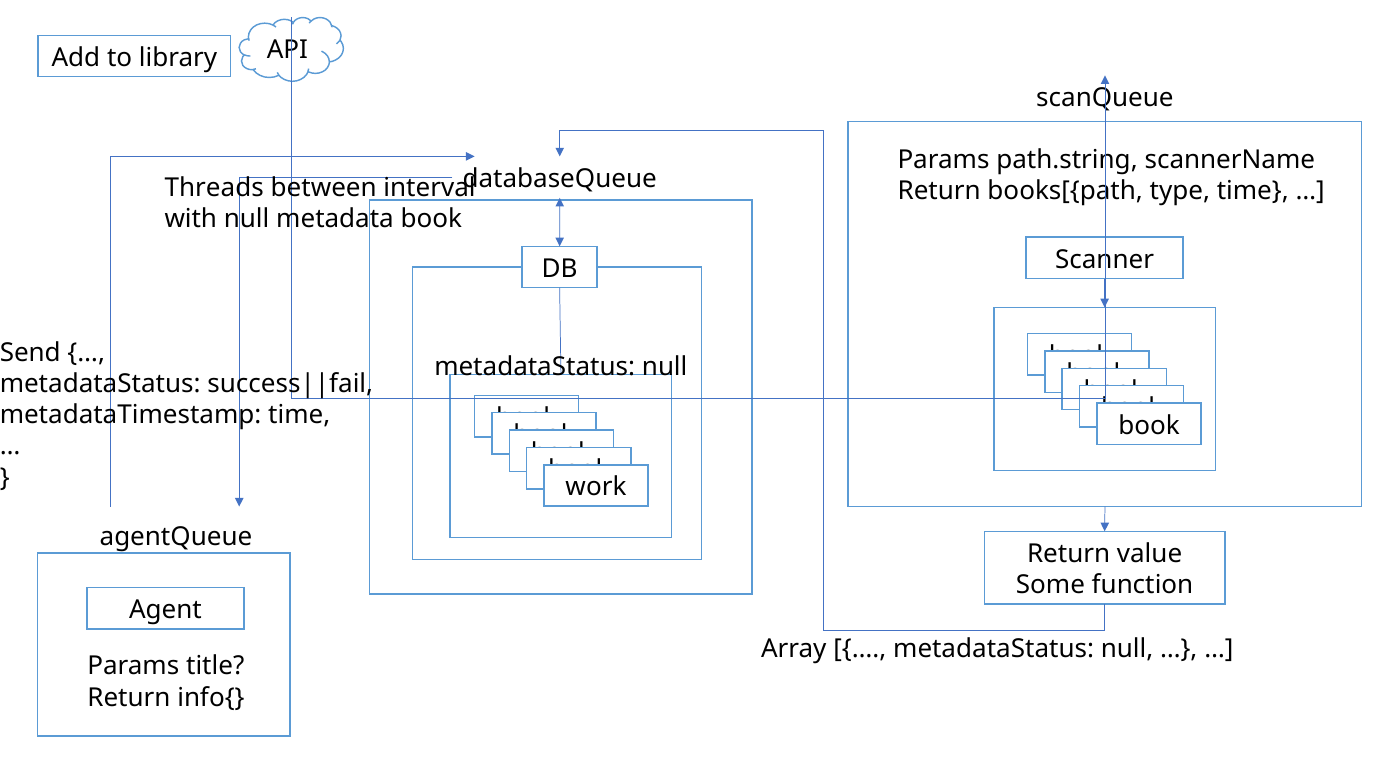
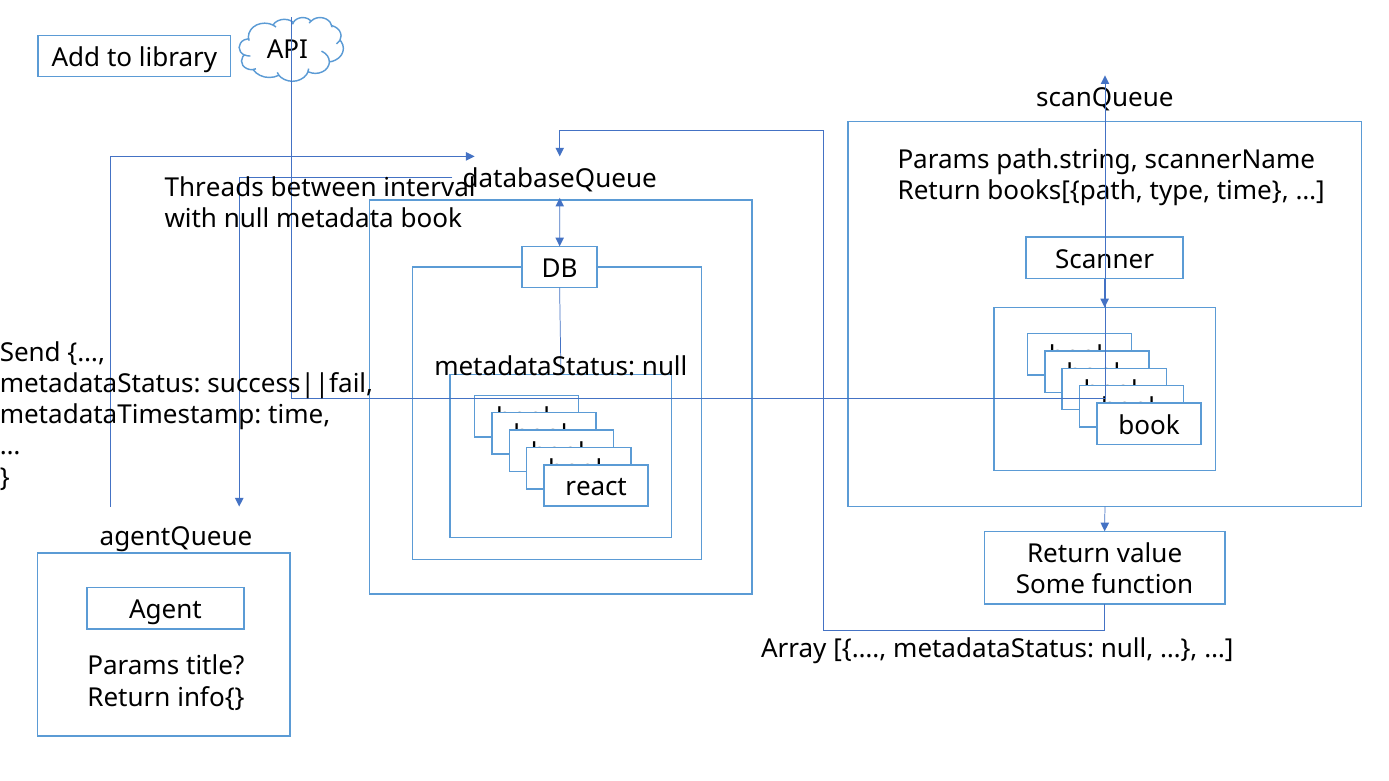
work: work -> react (596, 488)
